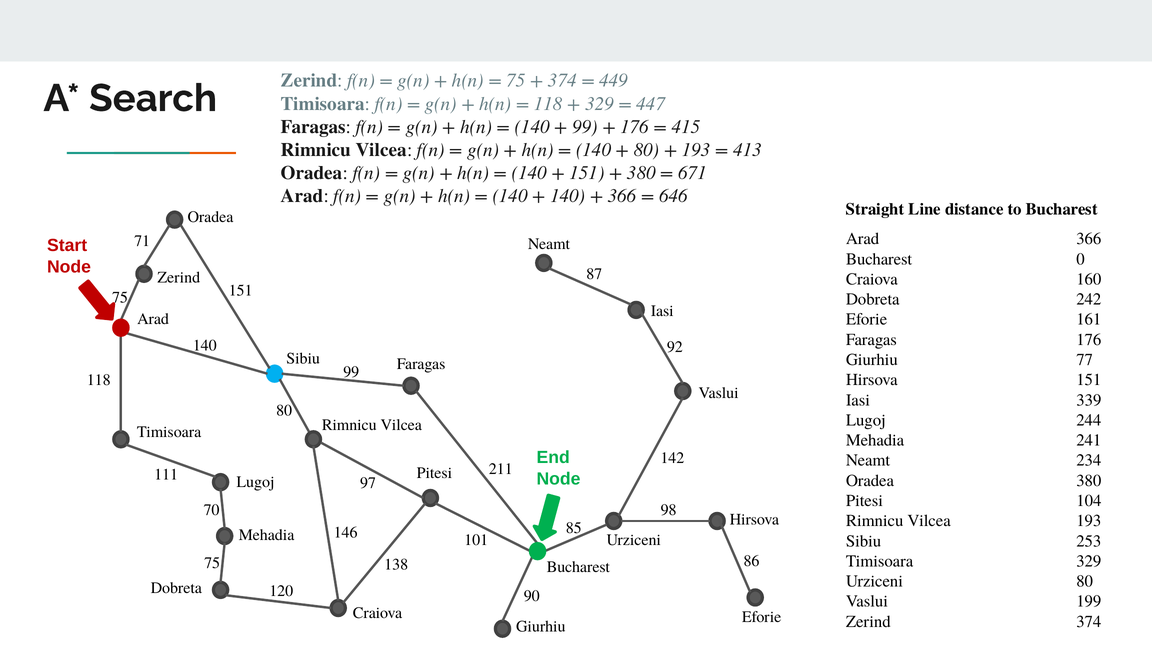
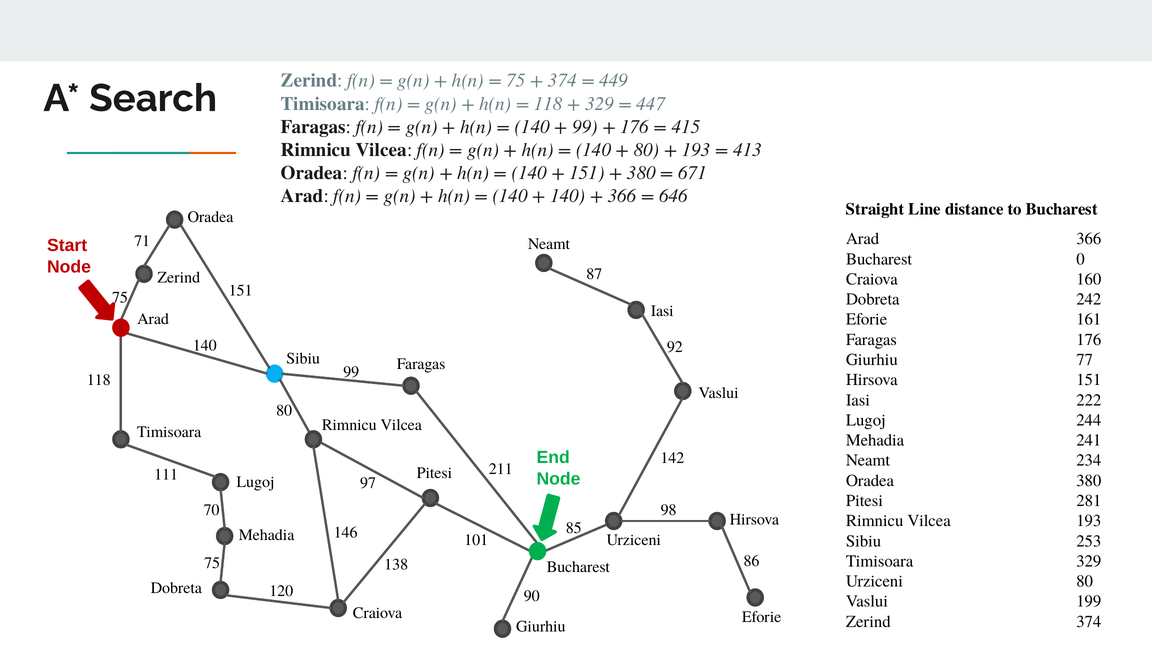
339: 339 -> 222 (1089, 400)
104: 104 -> 281 (1089, 501)
